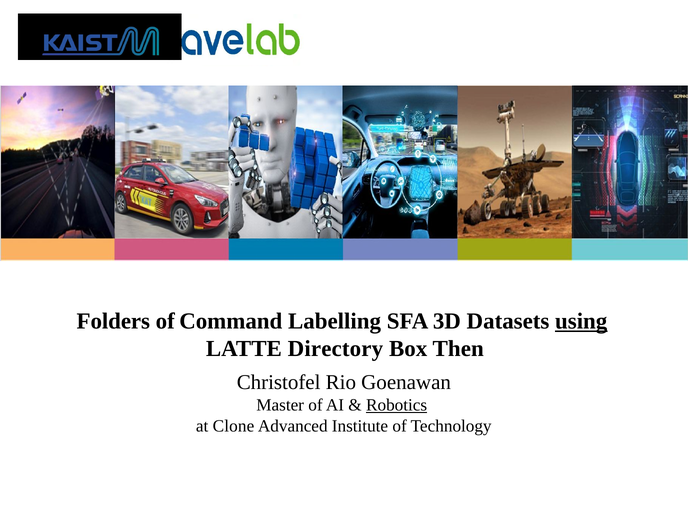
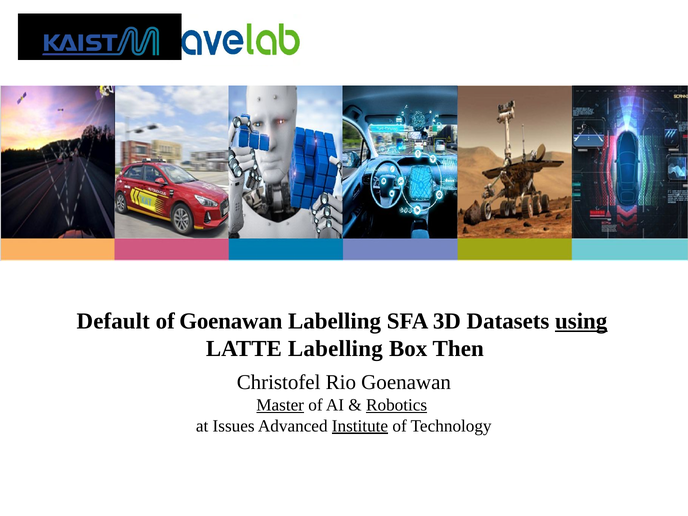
Folders: Folders -> Default (113, 321)
of Command: Command -> Goenawan (231, 321)
LATTE Directory: Directory -> Labelling (335, 349)
Master underline: none -> present (280, 405)
Clone: Clone -> Issues (234, 426)
Institute underline: none -> present (360, 426)
